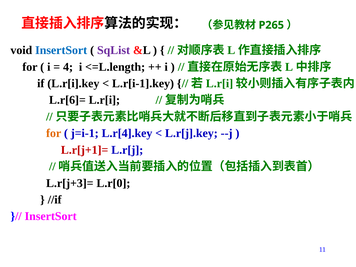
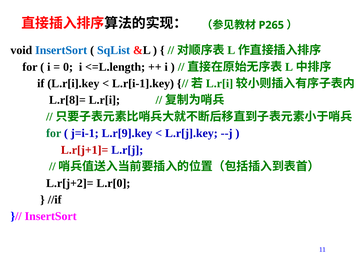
SqList colour: purple -> blue (114, 50)
4: 4 -> 0 (68, 67)
L.r[6]=: L.r[6]= -> L.r[8]= (67, 100)
for colour: orange -> green (54, 133)
L.r[4].key: L.r[4].key -> L.r[9].key (127, 133)
L.r[j+3]=: L.r[j+3]= -> L.r[j+2]= (70, 183)
